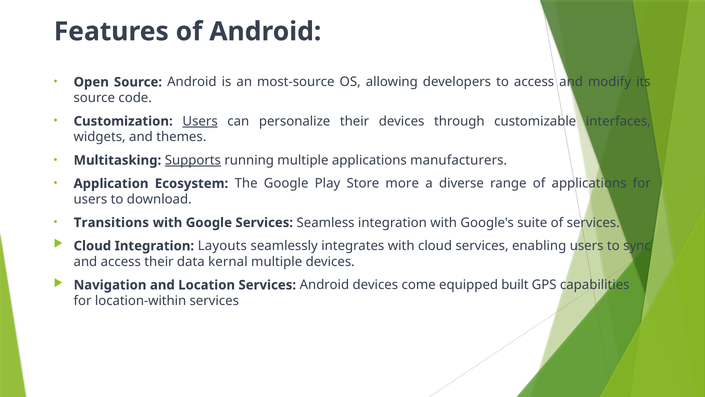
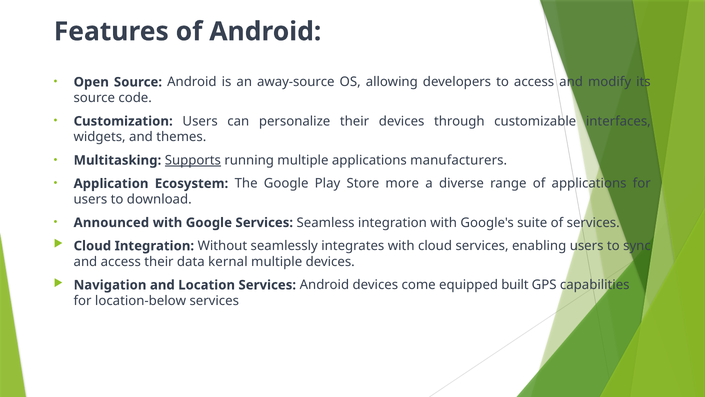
most-source: most-source -> away-source (296, 82)
Users underline: present -> none (200, 121)
Transitions: Transitions -> Announced (111, 222)
Layouts: Layouts -> Without (222, 246)
location-within: location-within -> location-below (141, 301)
